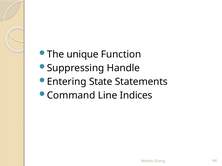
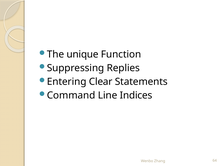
Handle: Handle -> Replies (123, 68)
State: State -> Clear (101, 82)
